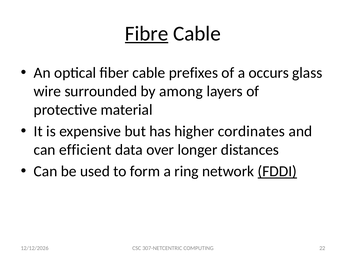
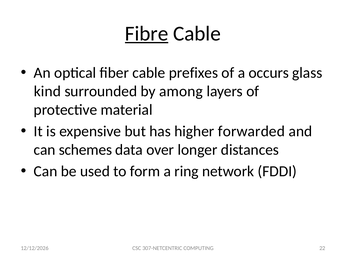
wire: wire -> kind (47, 91)
cordinates: cordinates -> forwarded (251, 131)
efficient: efficient -> schemes (85, 149)
FDDI underline: present -> none (277, 171)
